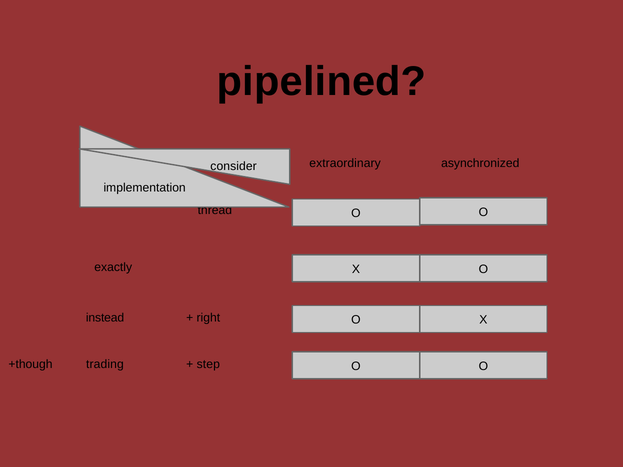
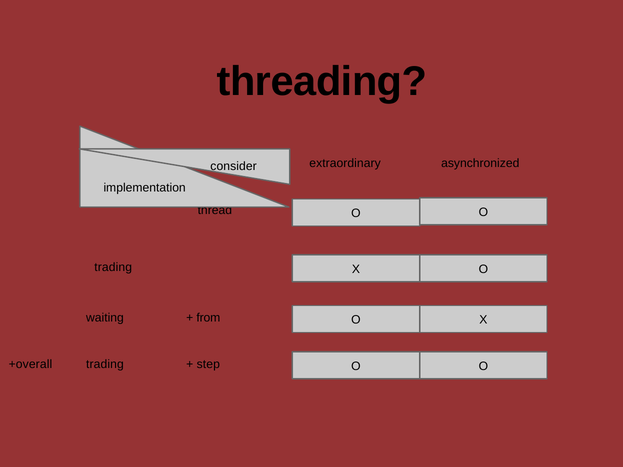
pipelined: pipelined -> threading (322, 82)
exactly: exactly -> trading (113, 267)
instead: instead -> waiting (105, 318)
right: right -> from (208, 318)
+though: +though -> +overall (30, 364)
